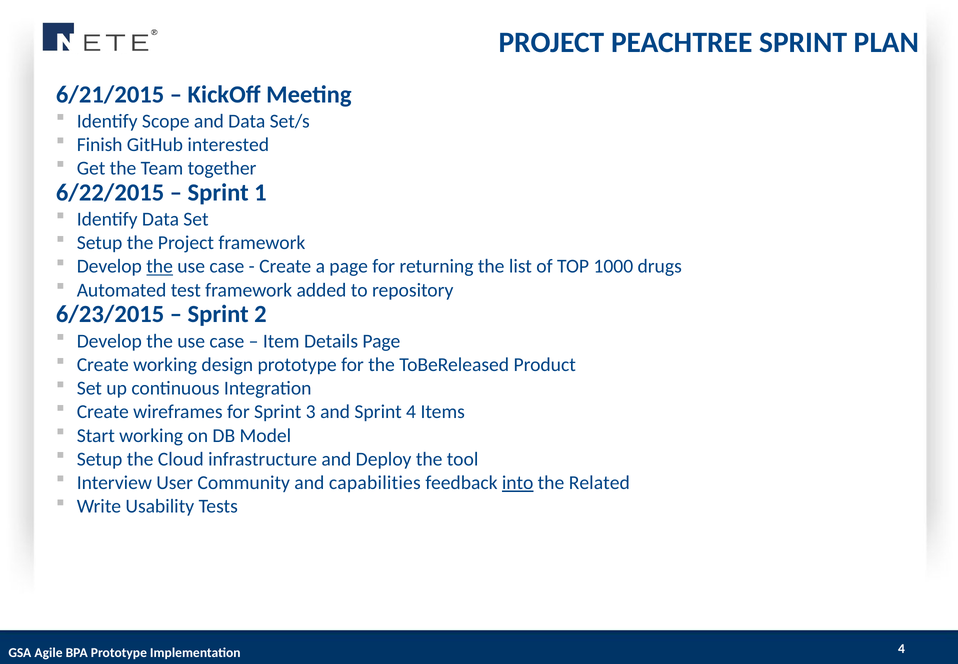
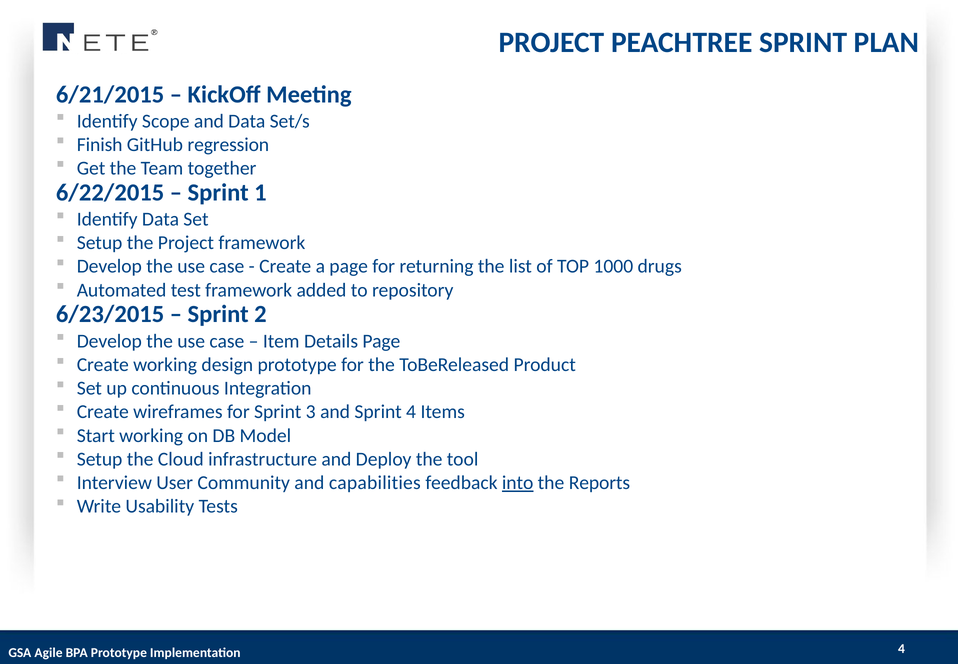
interested: interested -> regression (228, 144)
the underline: present -> none (160, 266)
Related: Related -> Reports (599, 482)
